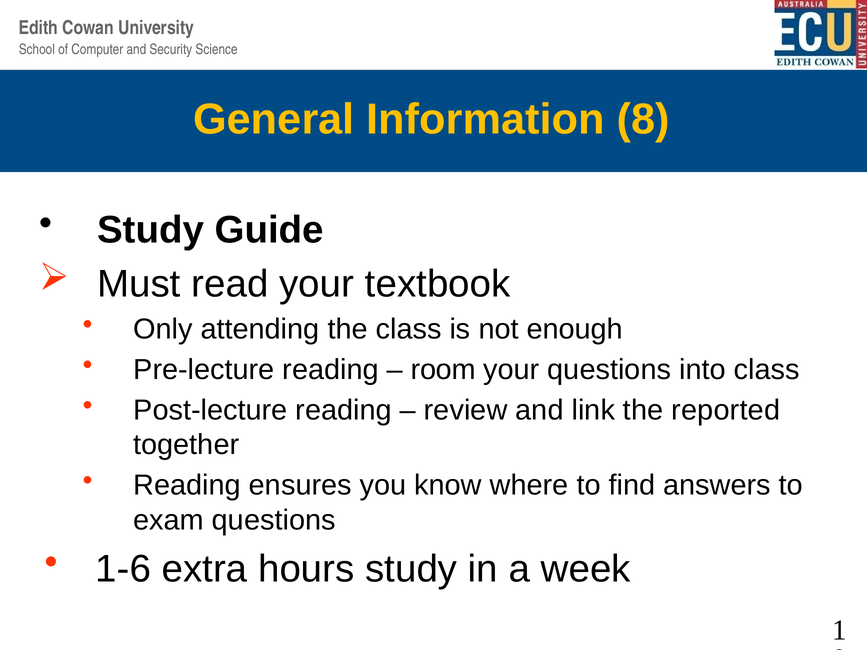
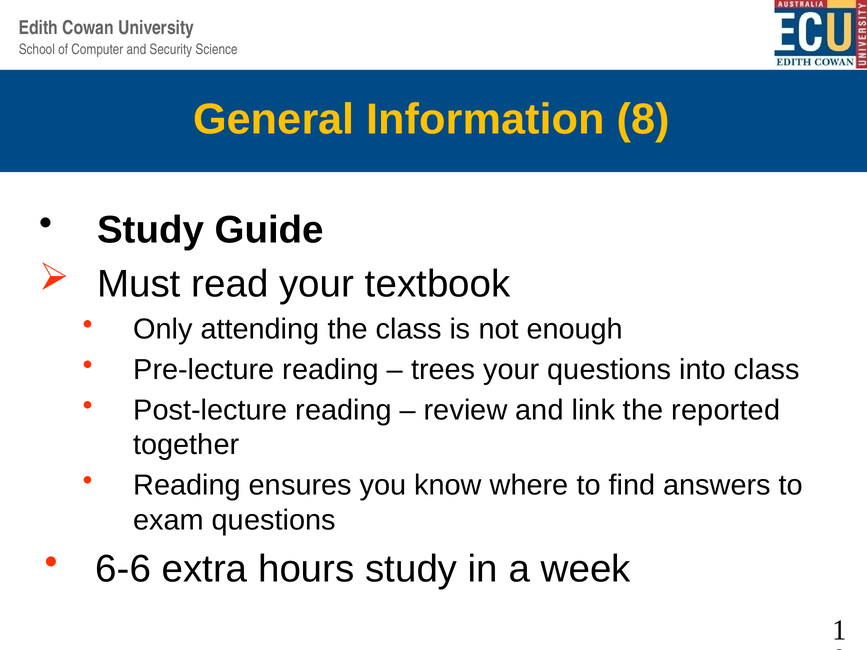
room: room -> trees (443, 370)
1-6: 1-6 -> 6-6 (123, 569)
